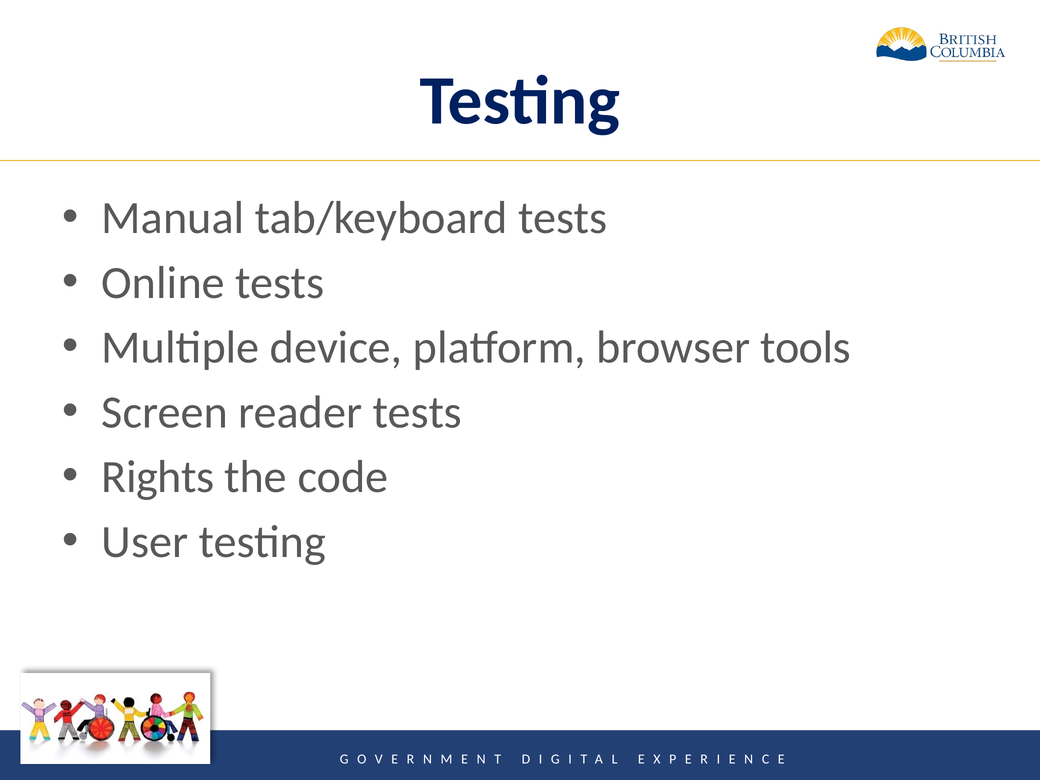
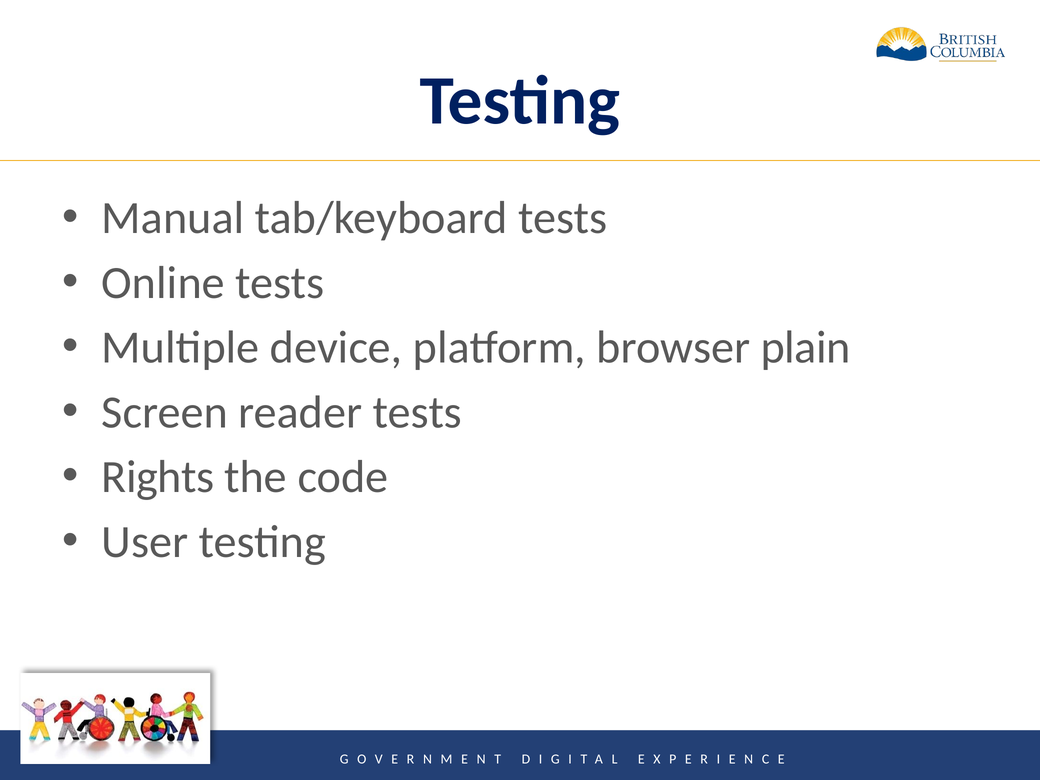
tools: tools -> plain (806, 348)
